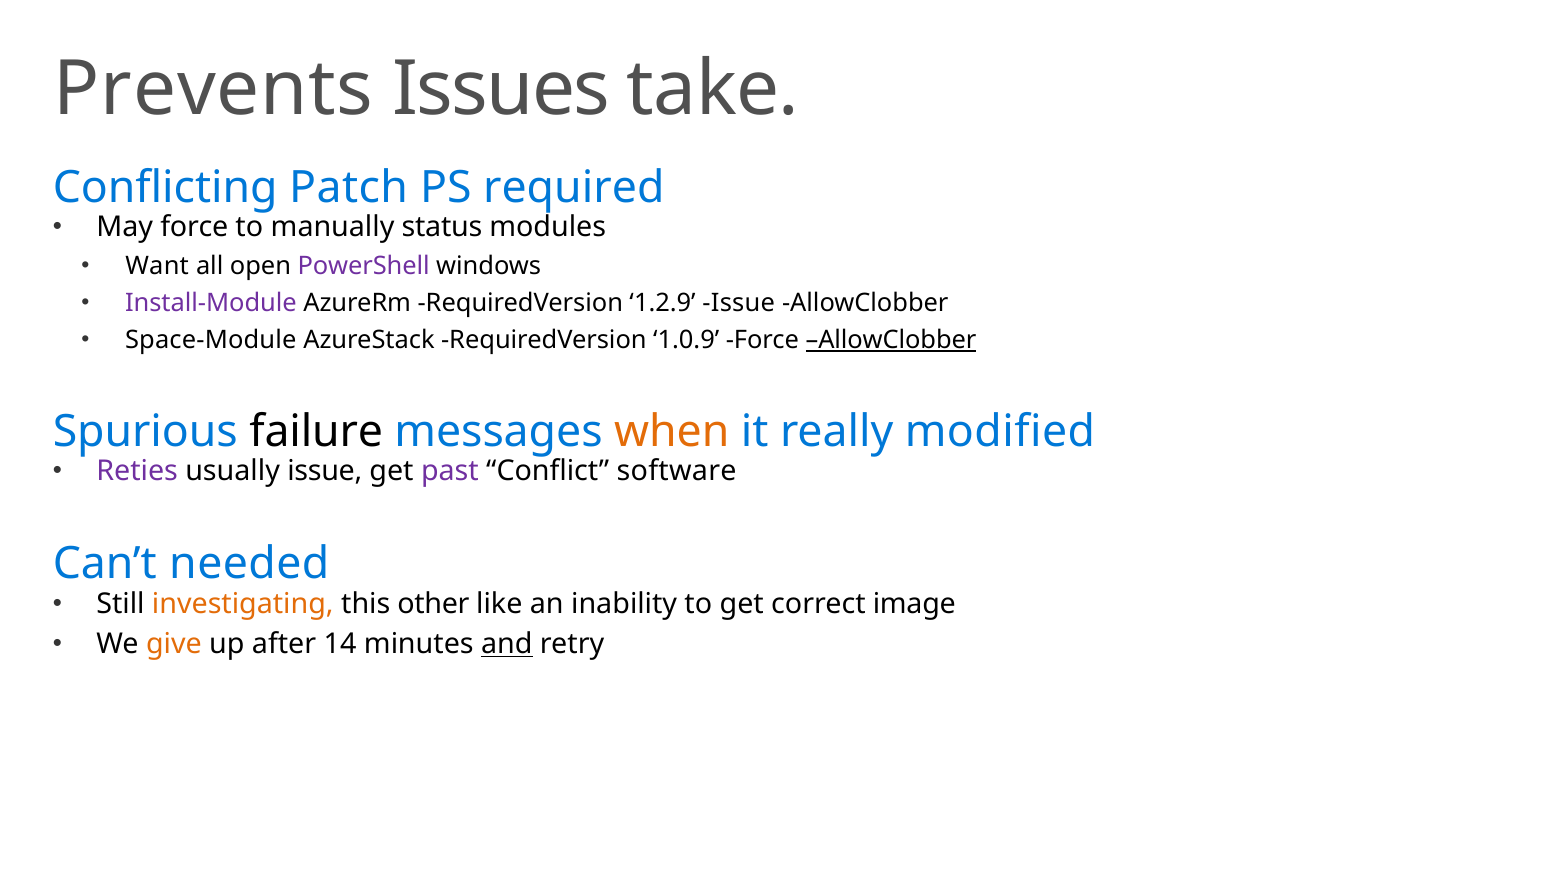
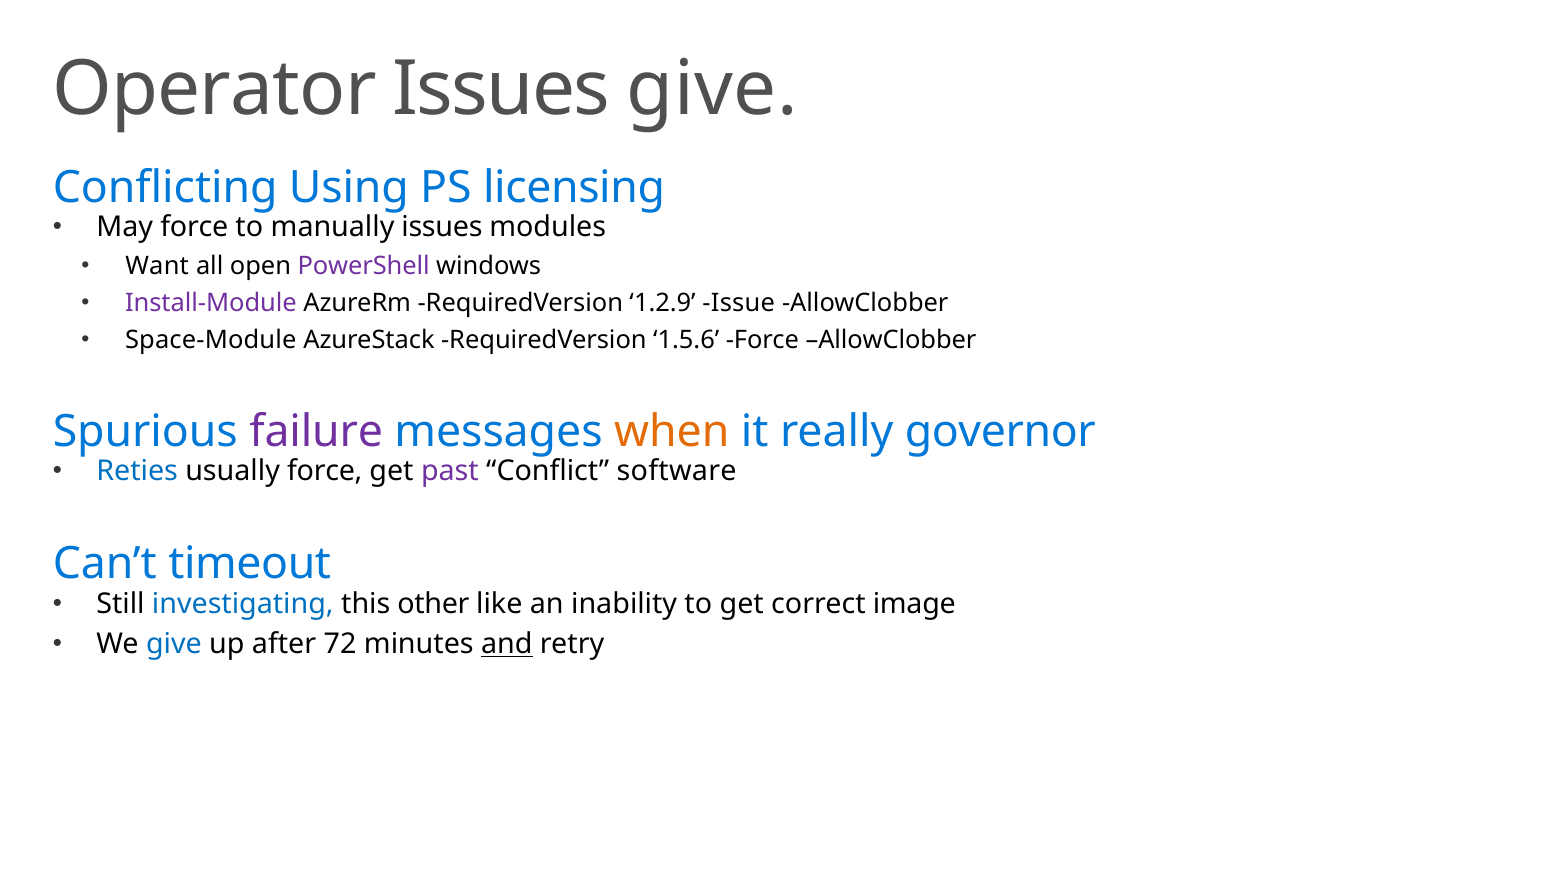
Prevents: Prevents -> Operator (215, 89)
Issues take: take -> give (712, 89)
Patch: Patch -> Using (349, 188)
required: required -> licensing (574, 188)
manually status: status -> issues (442, 227)
1.0.9: 1.0.9 -> 1.5.6 (686, 340)
AllowClobber underline: present -> none (891, 340)
failure colour: black -> purple (316, 432)
modified: modified -> governor (1000, 432)
Reties colour: purple -> blue (137, 471)
usually issue: issue -> force (325, 471)
needed: needed -> timeout (250, 564)
investigating colour: orange -> blue (243, 604)
give colour: orange -> blue (174, 645)
14: 14 -> 72 (340, 645)
